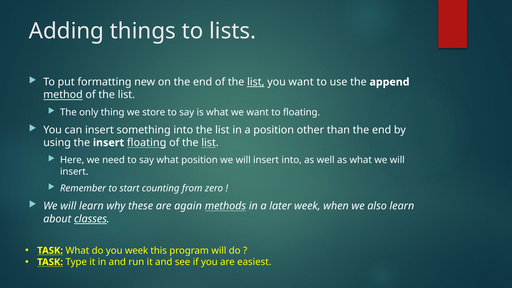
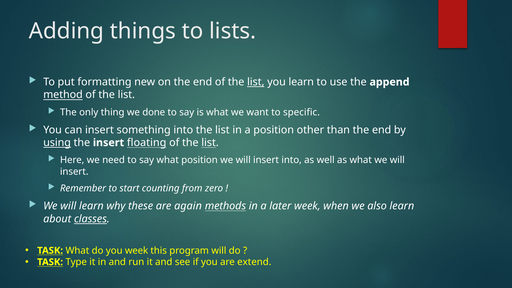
you want: want -> learn (301, 82)
store: store -> done (154, 112)
to floating: floating -> specific (301, 112)
using underline: none -> present (57, 143)
easiest: easiest -> extend (254, 262)
